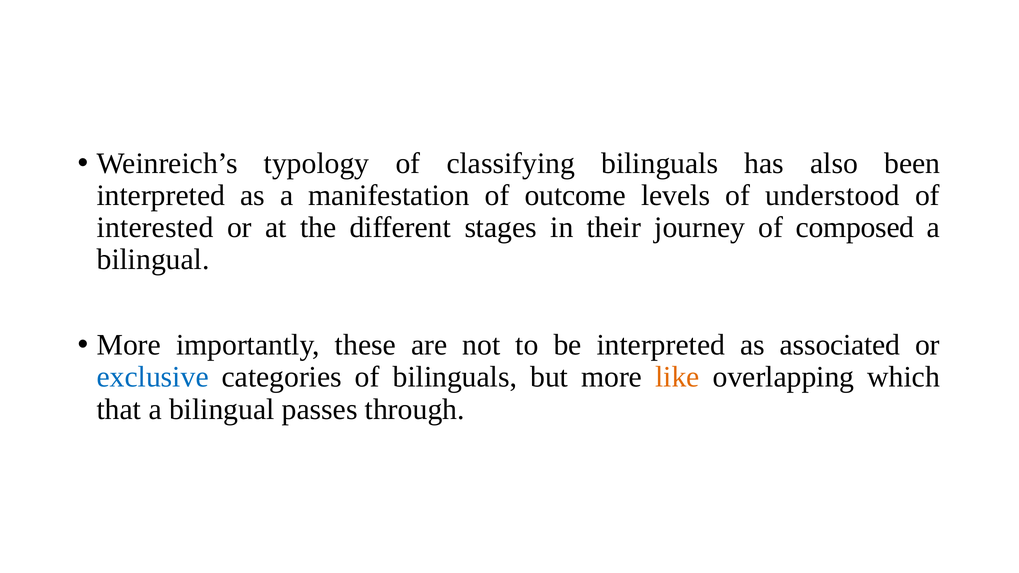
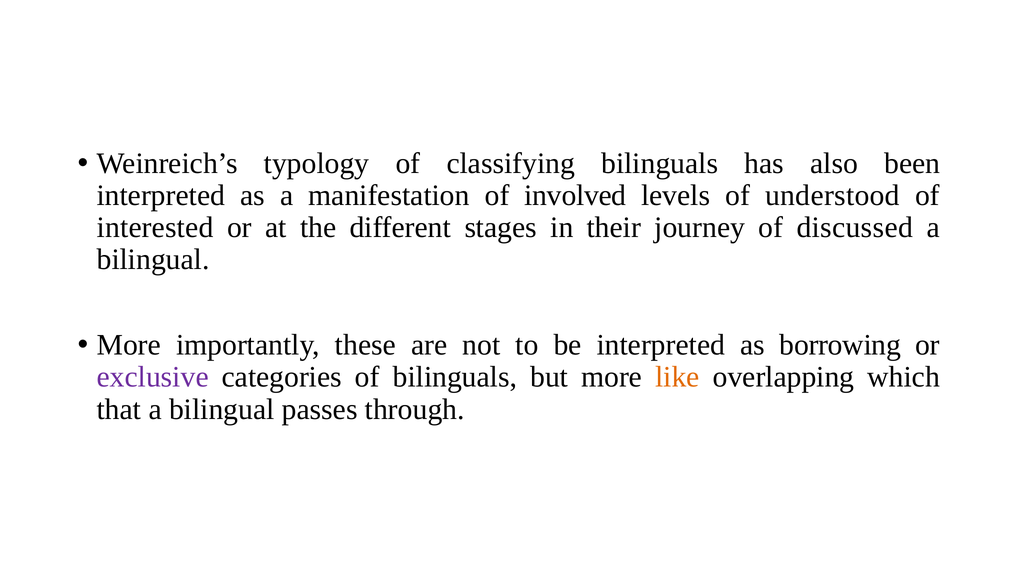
outcome: outcome -> involved (575, 196)
composed: composed -> discussed (855, 228)
associated: associated -> borrowing (840, 345)
exclusive colour: blue -> purple (153, 377)
